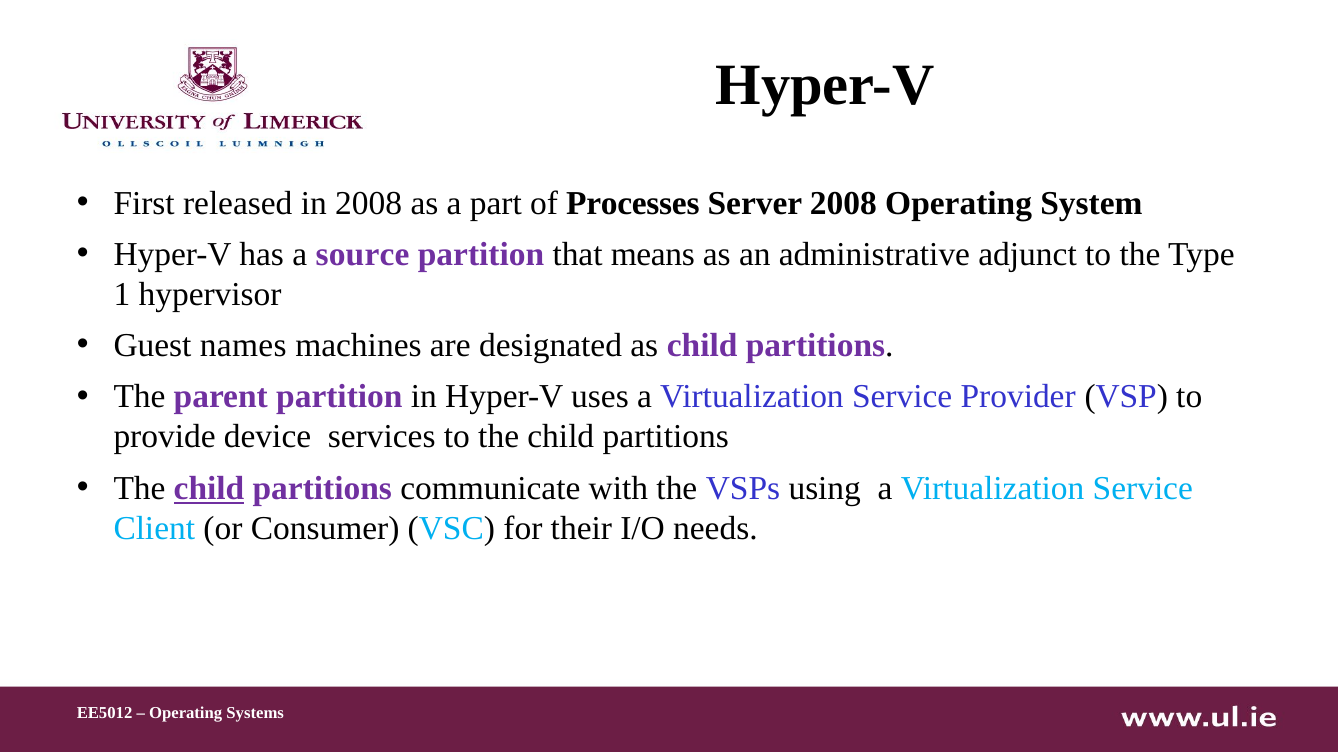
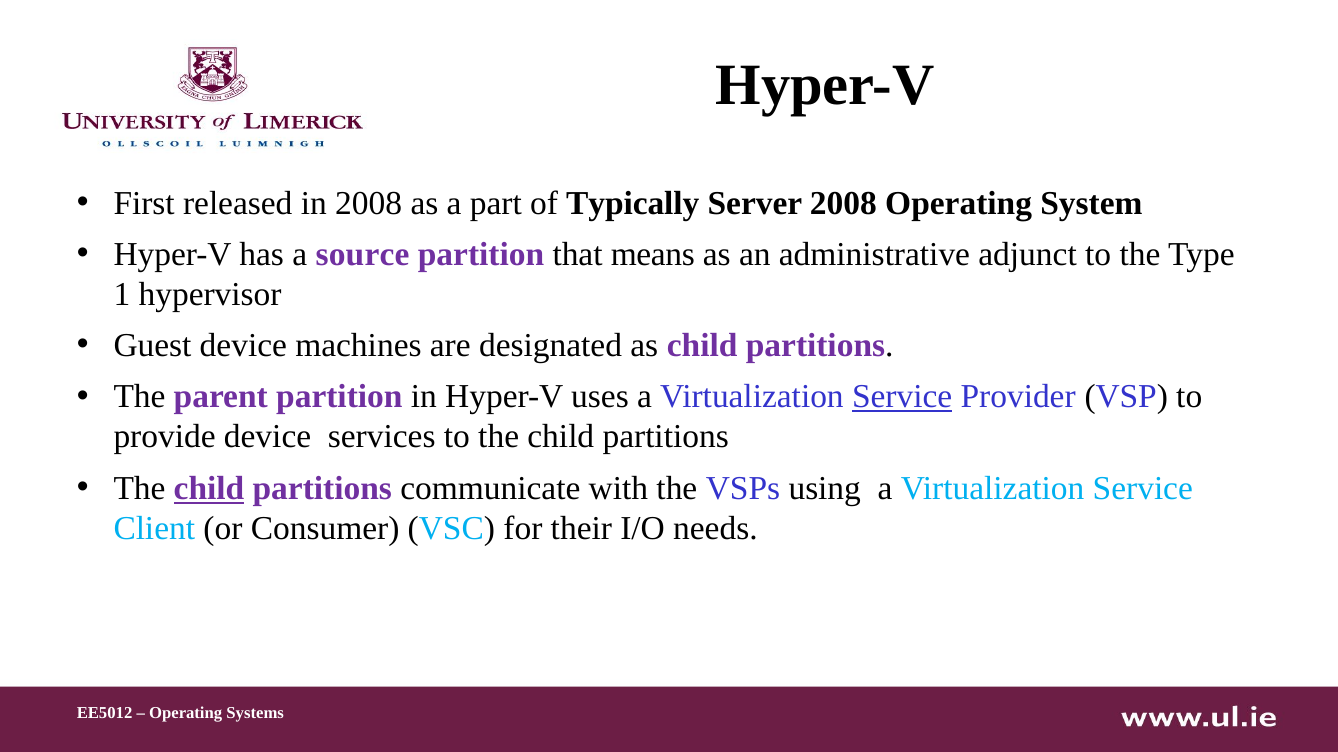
Processes: Processes -> Typically (633, 203)
Guest names: names -> device (243, 346)
Service underline: none -> present (902, 397)
